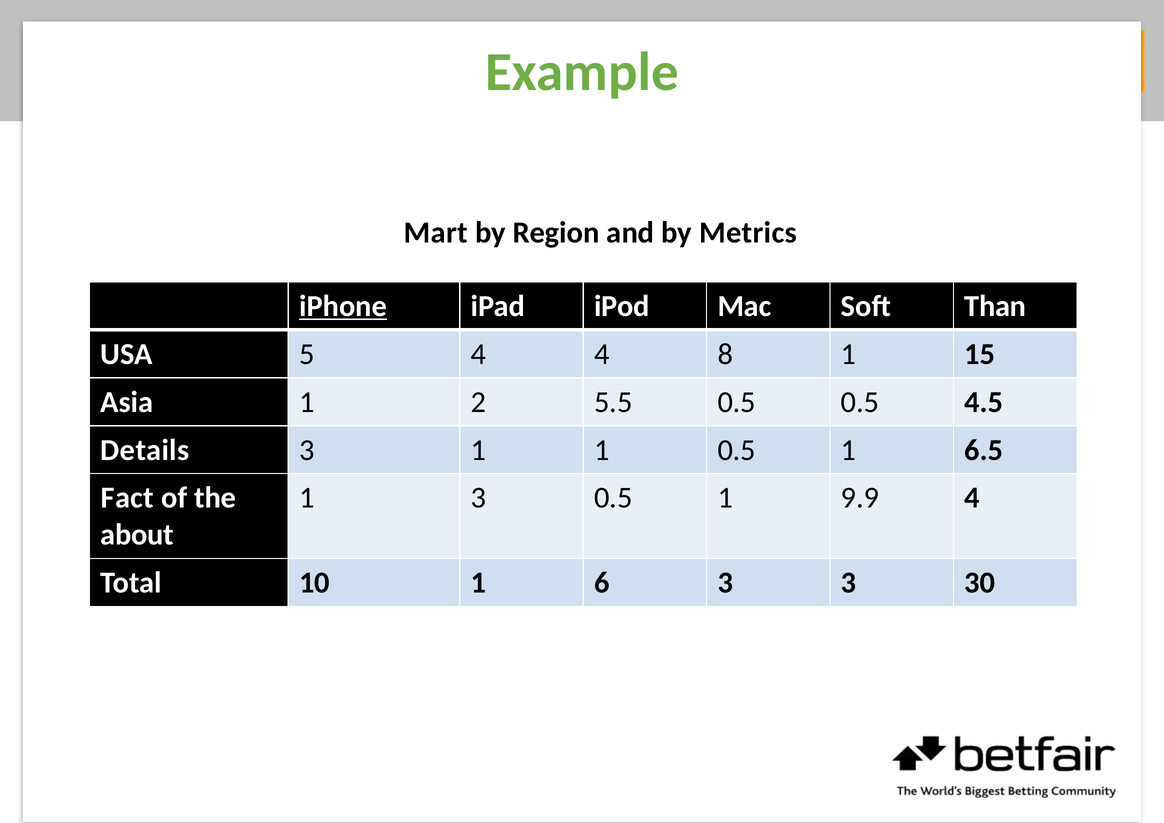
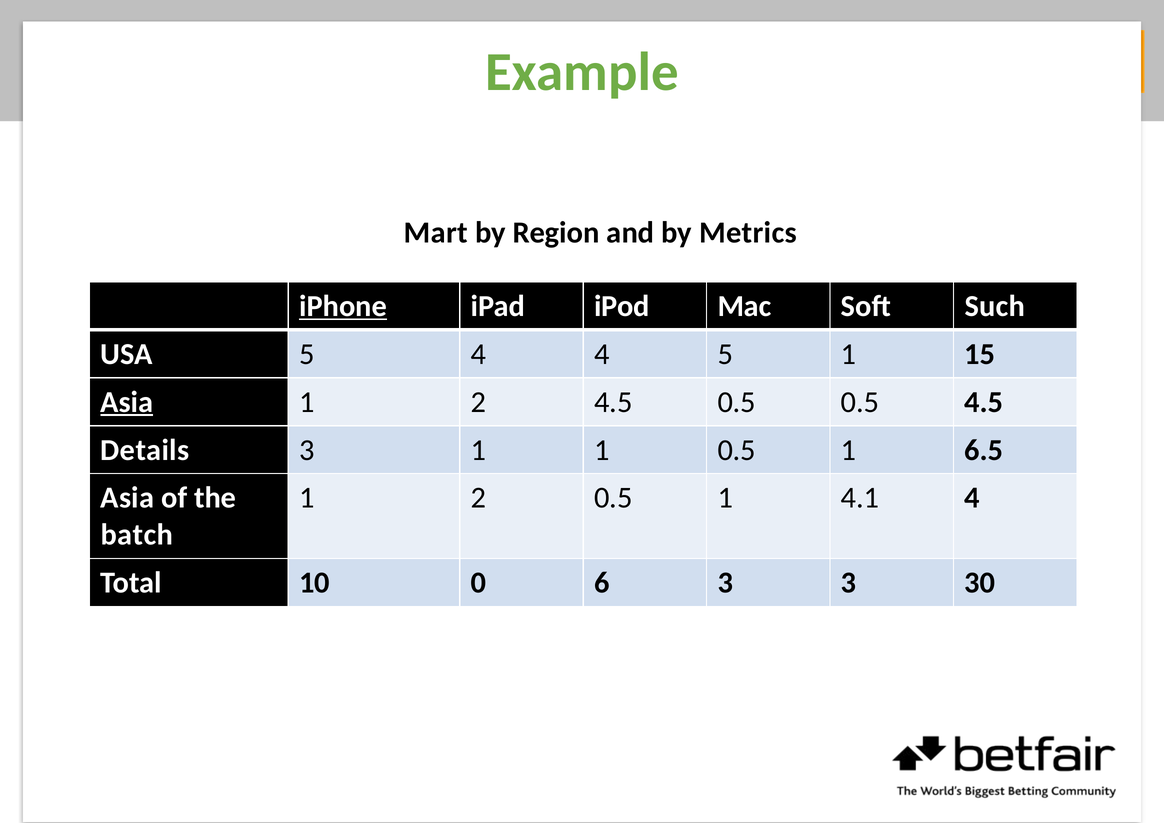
Than: Than -> Such (995, 306)
4 8: 8 -> 5 (725, 354)
Asia underline: none -> present (127, 402)
2 5.5: 5.5 -> 4.5 (613, 402)
Fact: Fact -> Asia (127, 498)
3: 3 -> 2 (478, 498)
9.9: 9.9 -> 4.1 (860, 498)
about: about -> batch (137, 535)
10 1: 1 -> 0 (478, 583)
